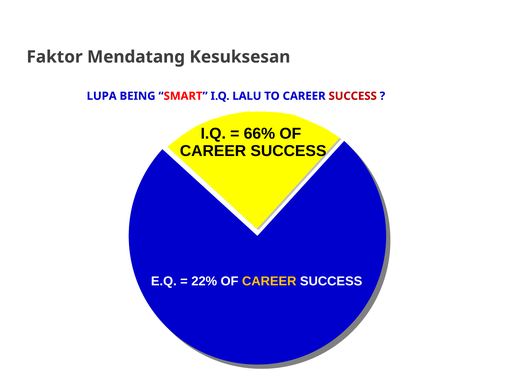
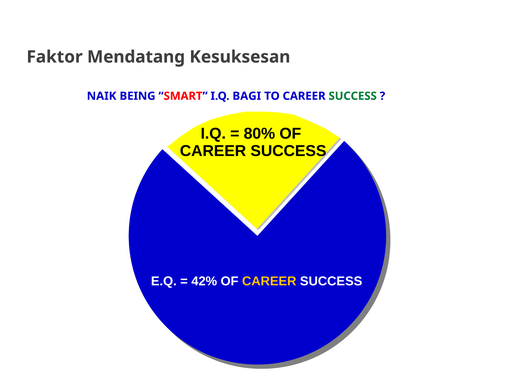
LUPA: LUPA -> NAIK (102, 96)
LALU: LALU -> BAGI (247, 96)
SUCCESS colour: red -> green (353, 96)
66%: 66% -> 80% (259, 134)
22%: 22% -> 42% (204, 282)
